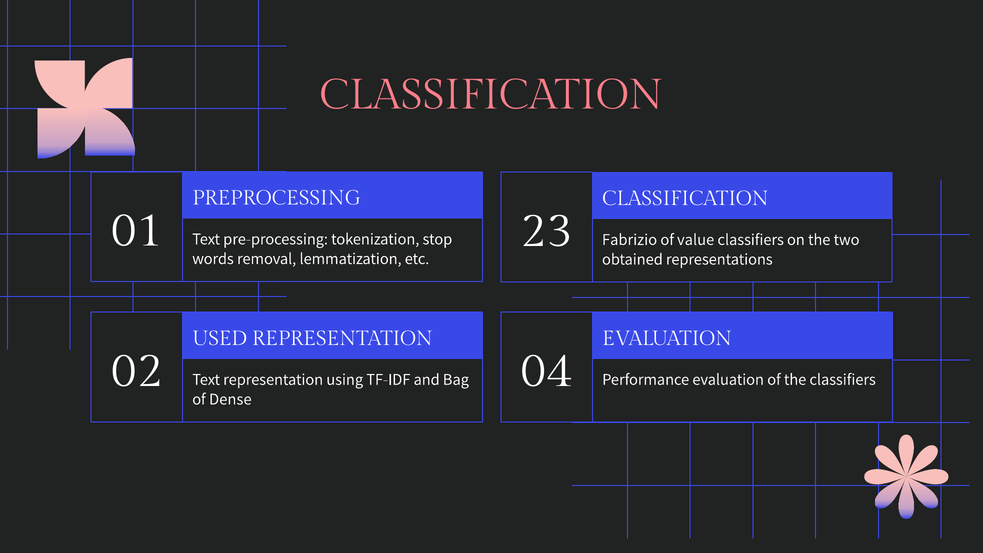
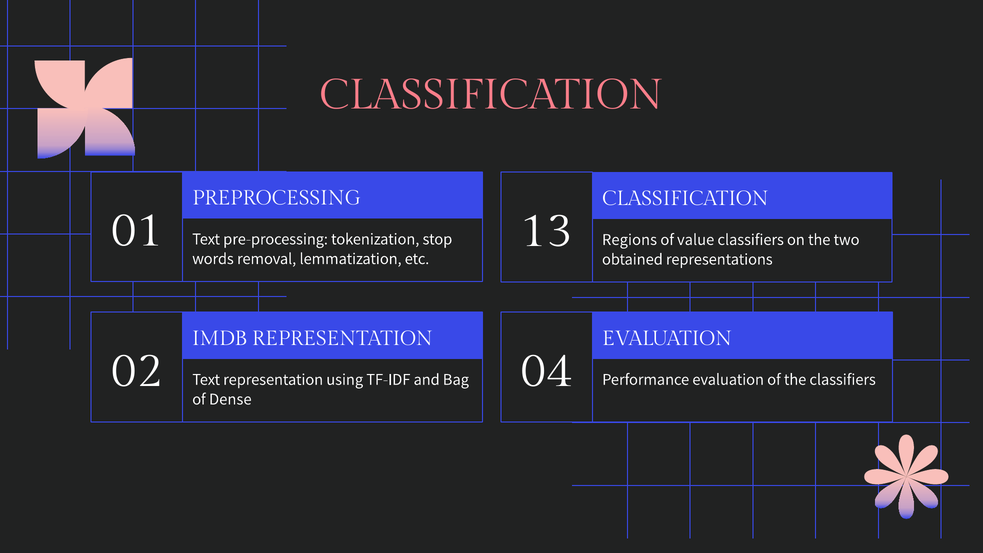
23: 23 -> 13 (547, 231)
Fabrizio: Fabrizio -> Regions (630, 239)
USED: USED -> IMDB (220, 339)
